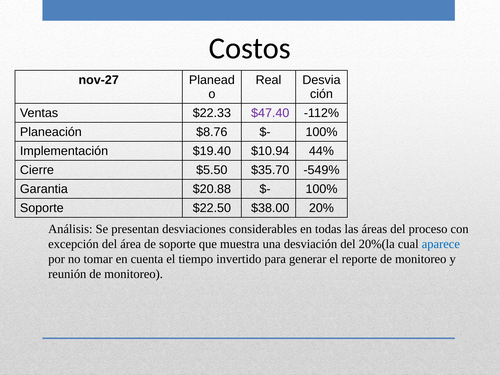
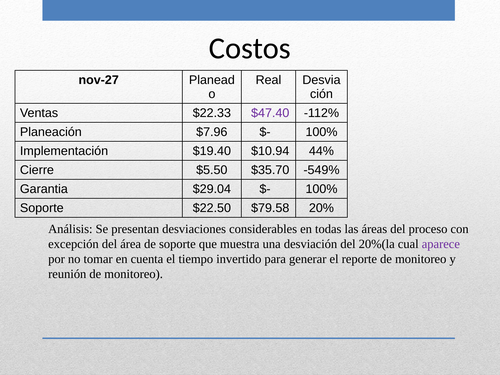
$8.76: $8.76 -> $7.96 (212, 132)
$20.88: $20.88 -> $29.04 (212, 189)
$38.00: $38.00 -> $79.58 (270, 208)
aparece colour: blue -> purple (441, 244)
